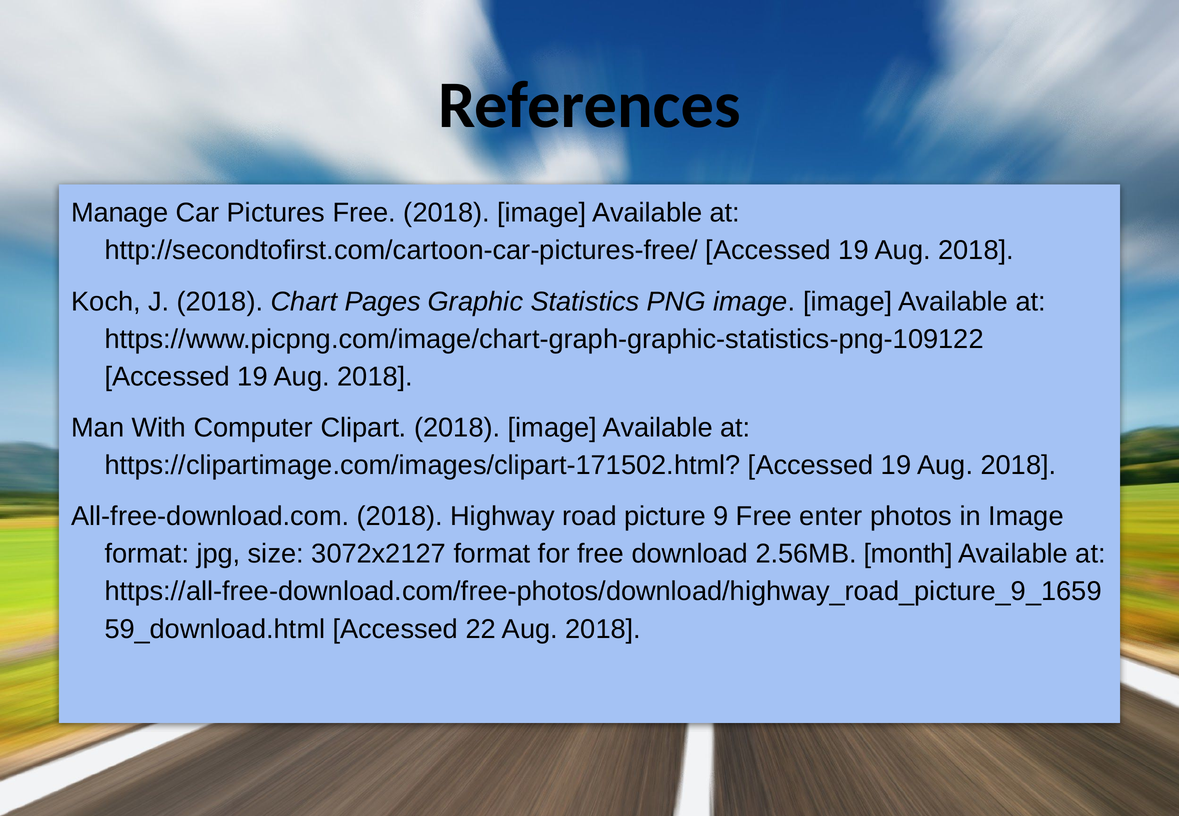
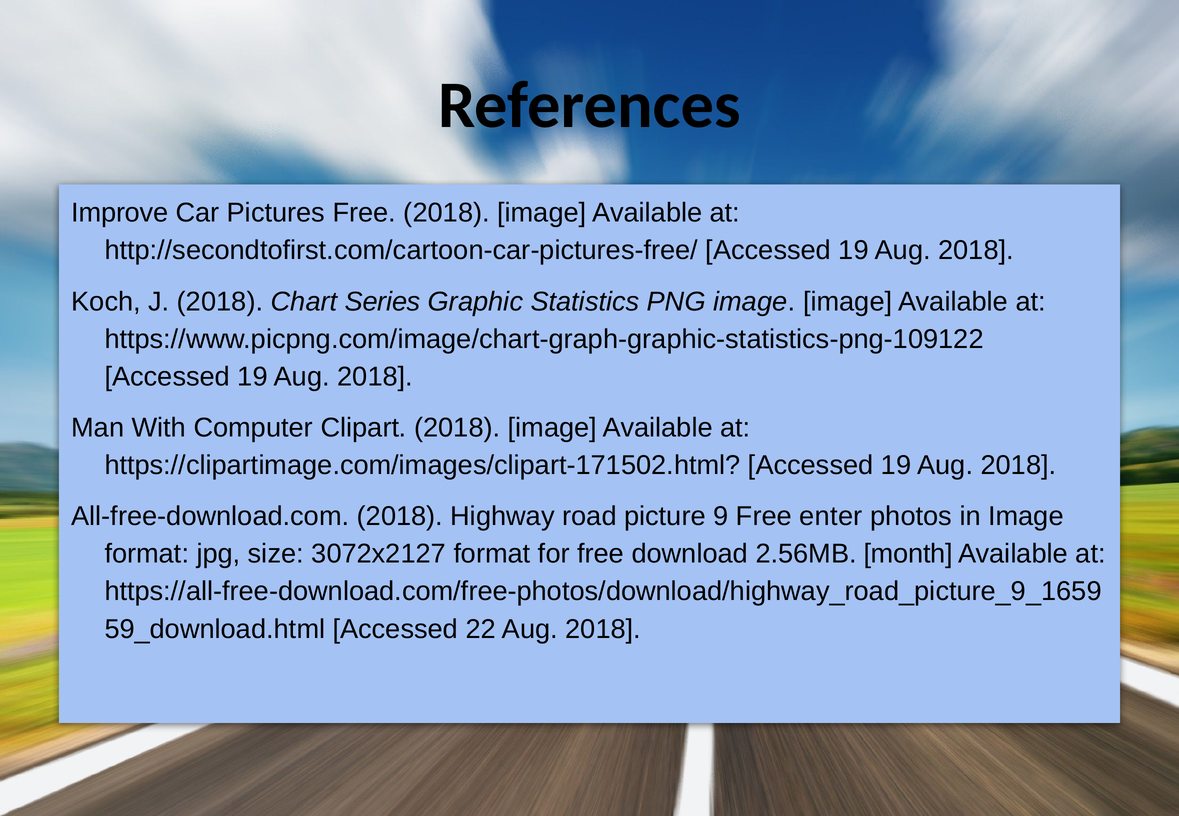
Manage: Manage -> Improve (120, 213)
Pages: Pages -> Series (383, 302)
